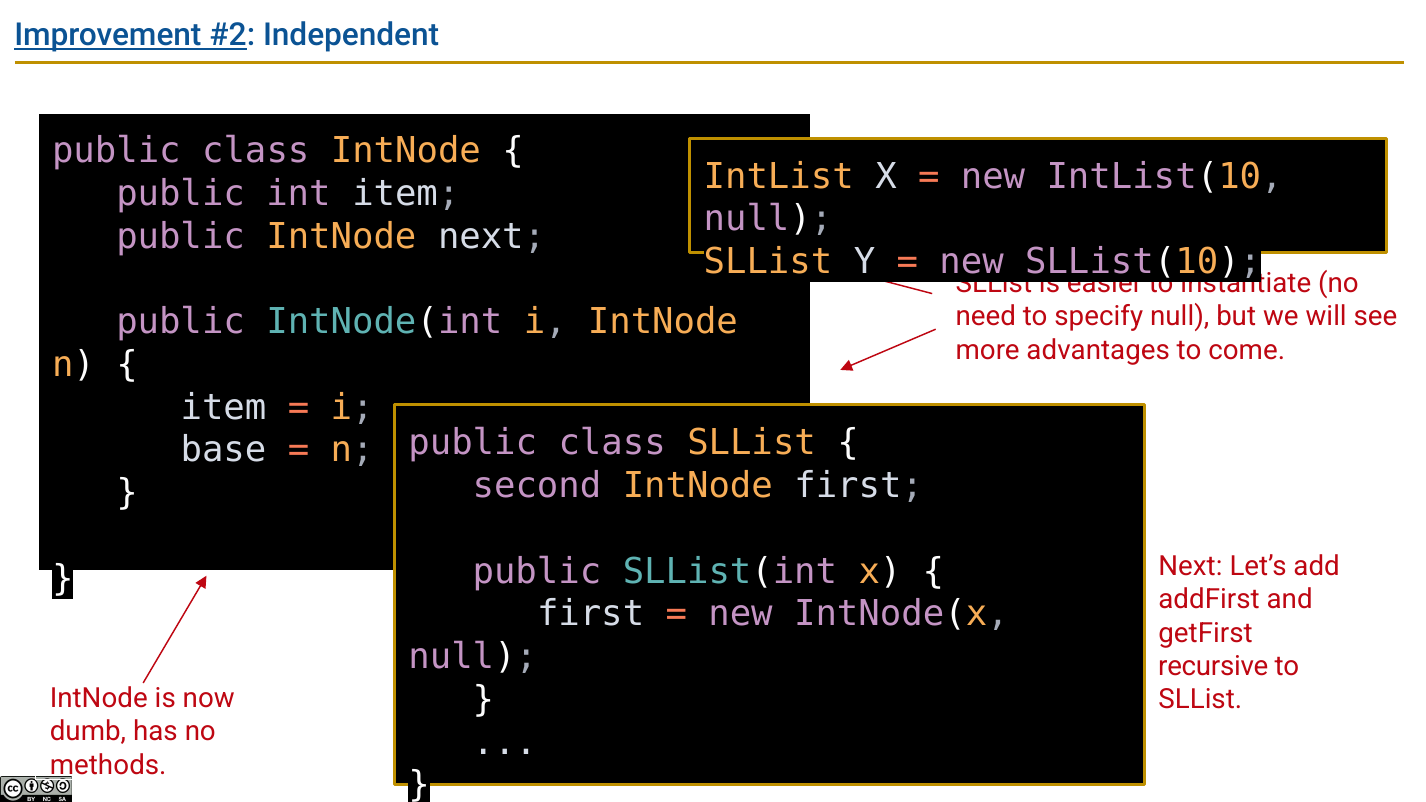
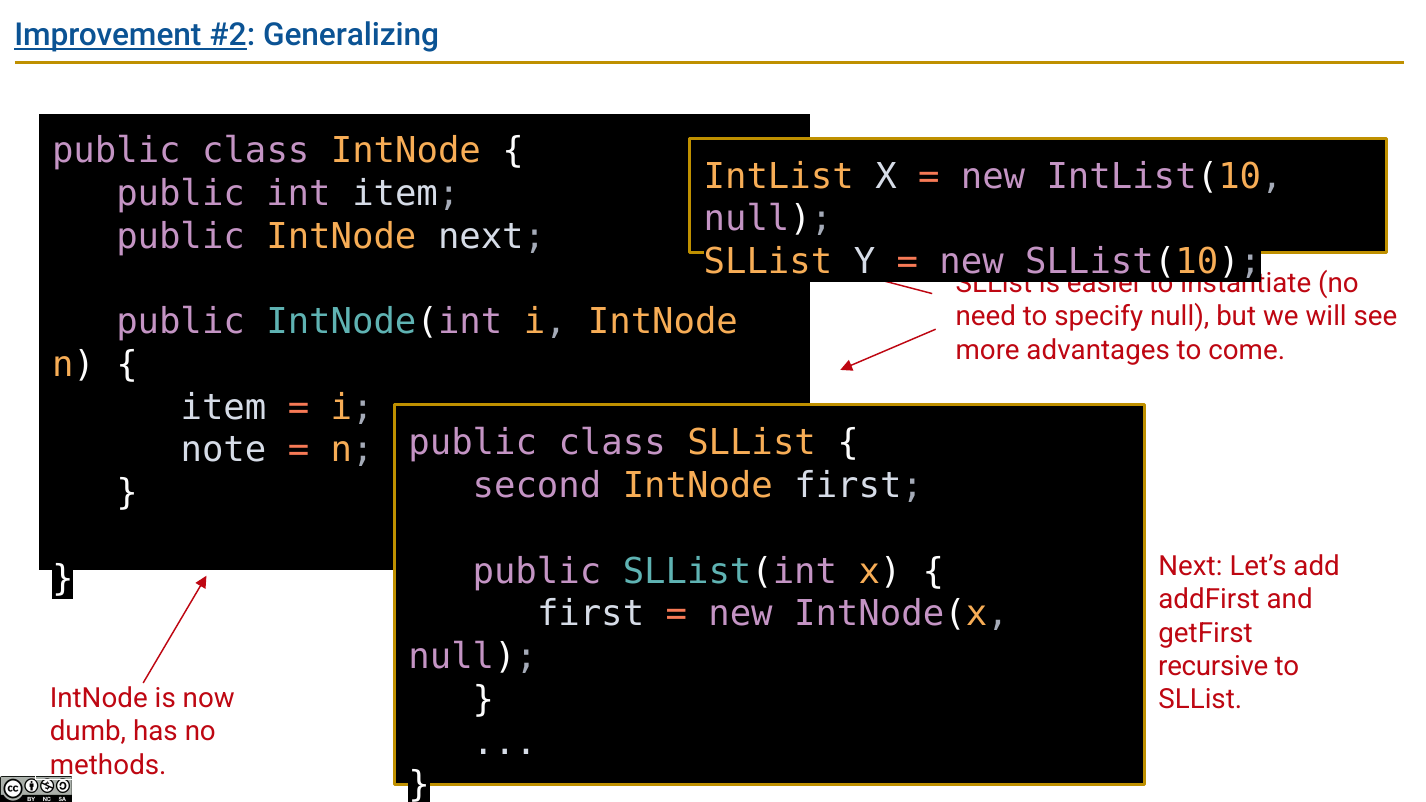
Independent: Independent -> Generalizing (351, 35)
base: base -> note (224, 450)
